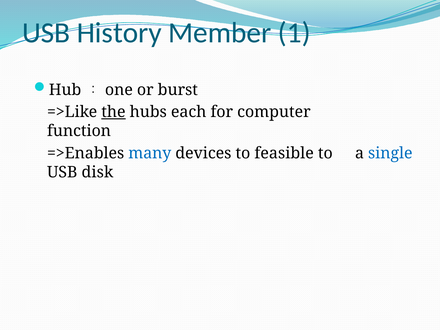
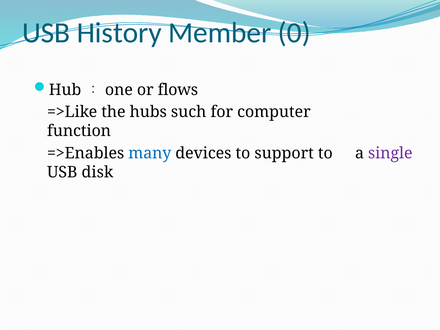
1: 1 -> 0 (294, 33)
burst: burst -> flows (178, 90)
the underline: present -> none (113, 112)
each: each -> such (189, 112)
feasible: feasible -> support (284, 153)
single colour: blue -> purple (390, 153)
